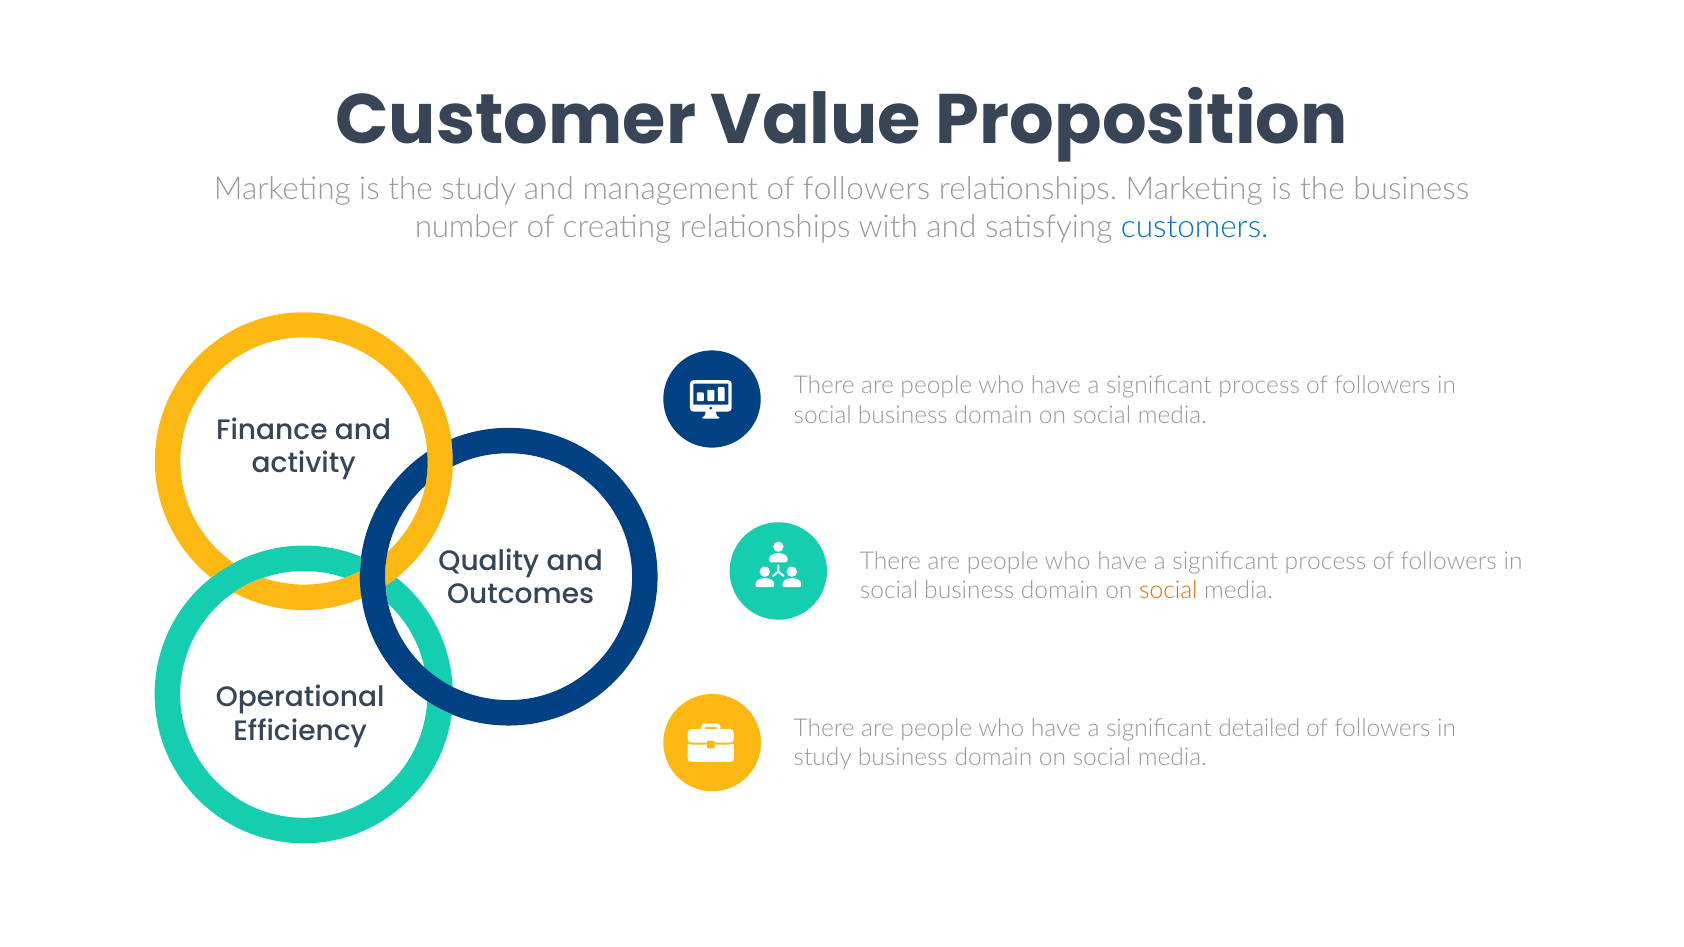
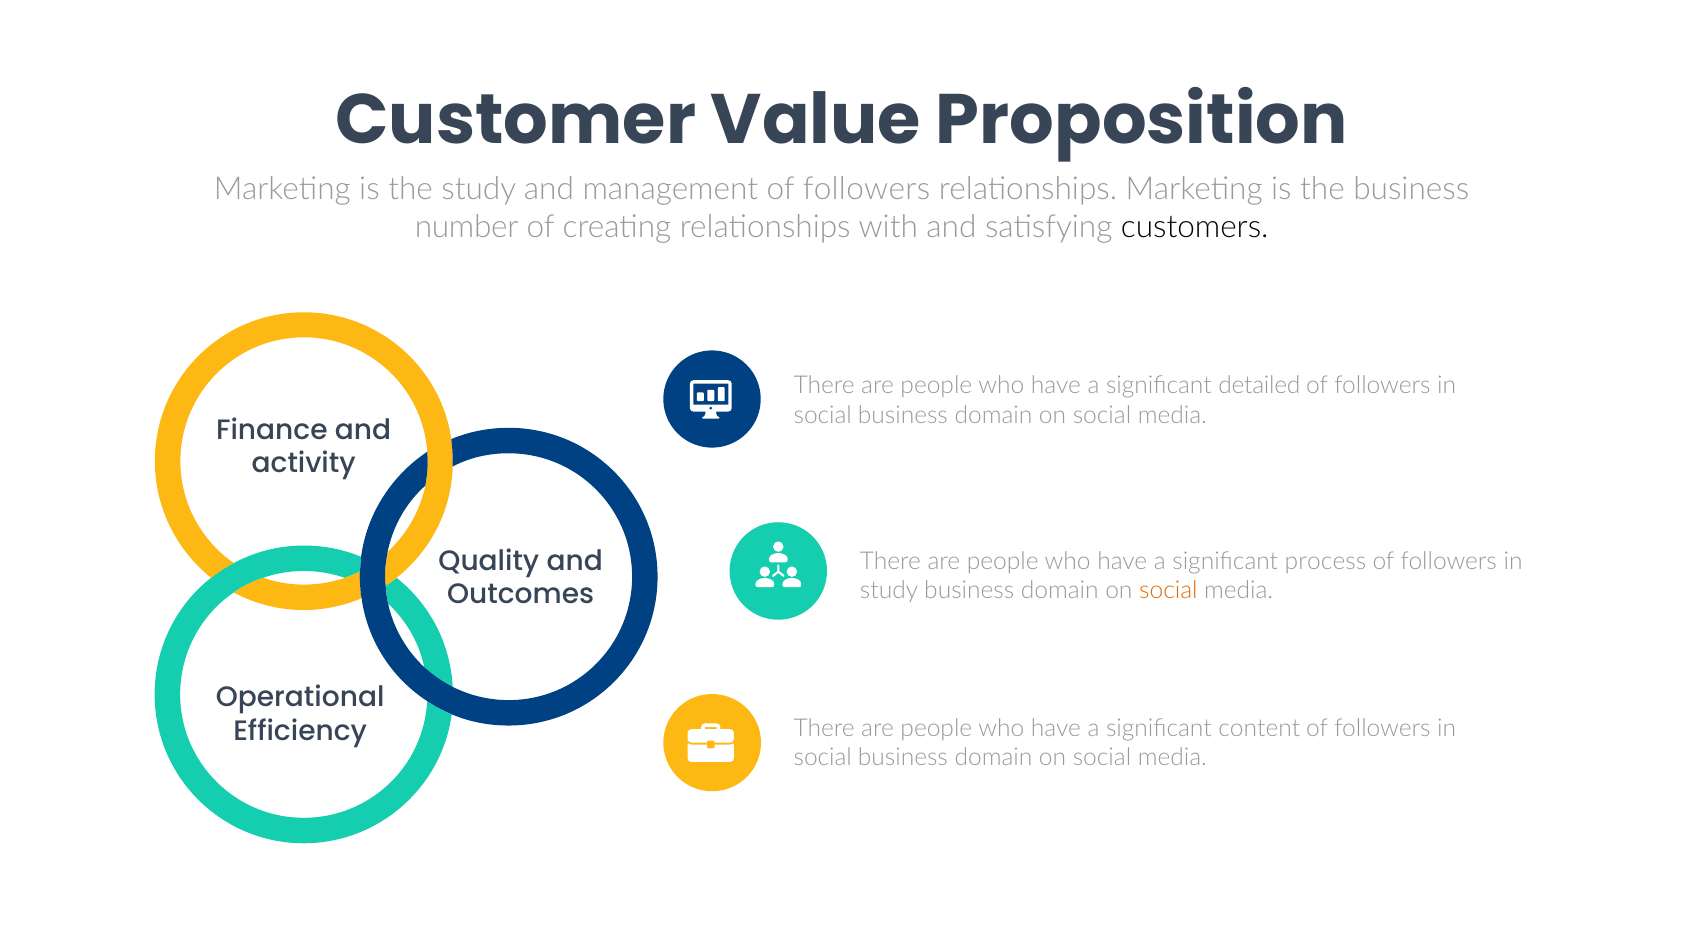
customers colour: blue -> black (1195, 227)
process: process -> detailed (1259, 386)
social: social -> study (889, 591)
detailed: detailed -> content (1259, 729)
study: study -> social (823, 758)
